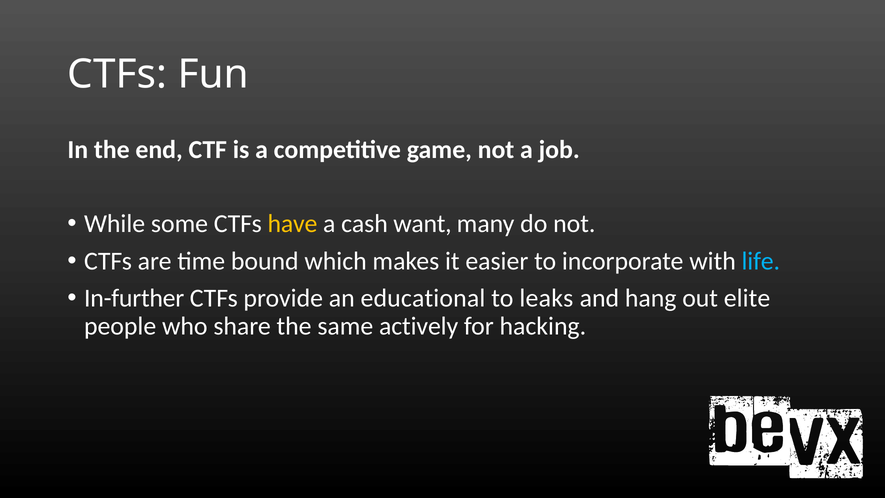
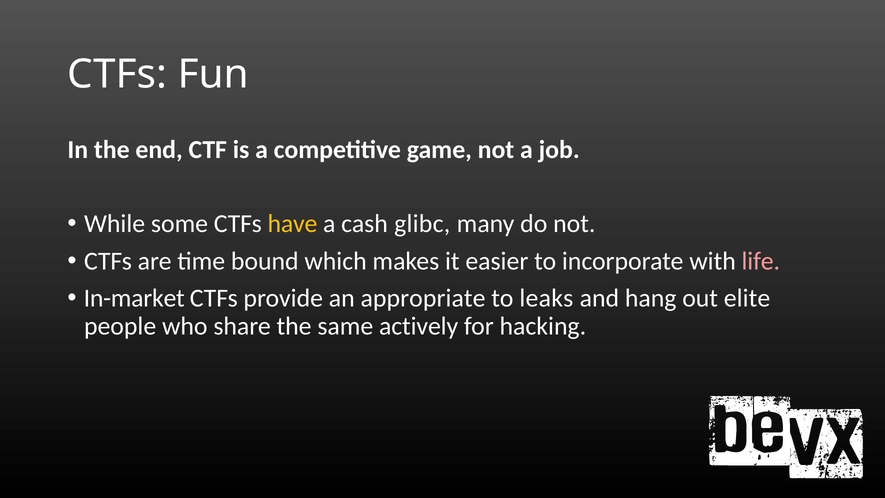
want: want -> glibc (422, 224)
life colour: light blue -> pink (761, 261)
In-further: In-further -> In-market (134, 298)
educational: educational -> appropriate (423, 298)
